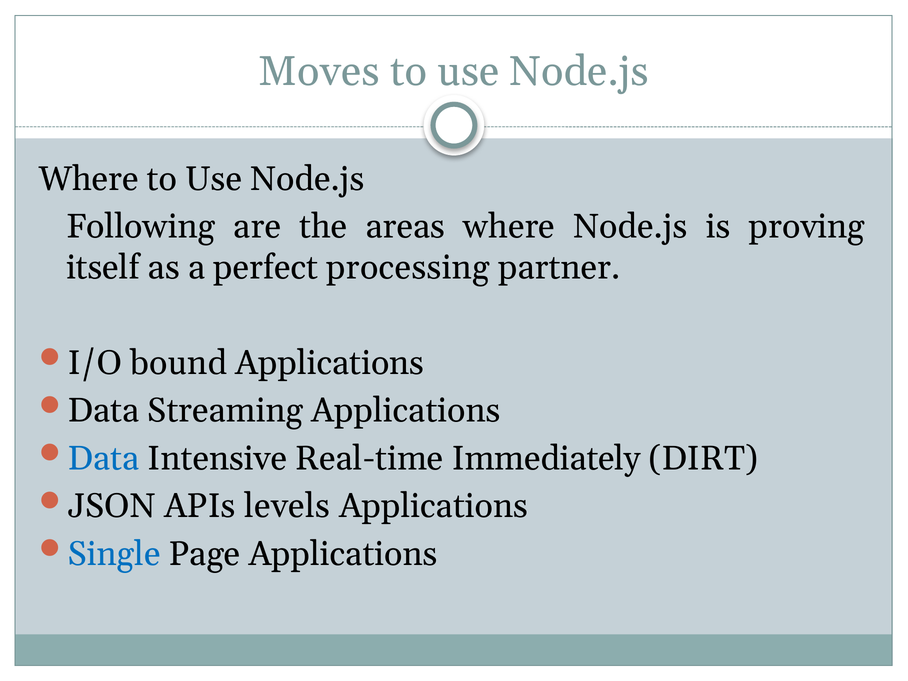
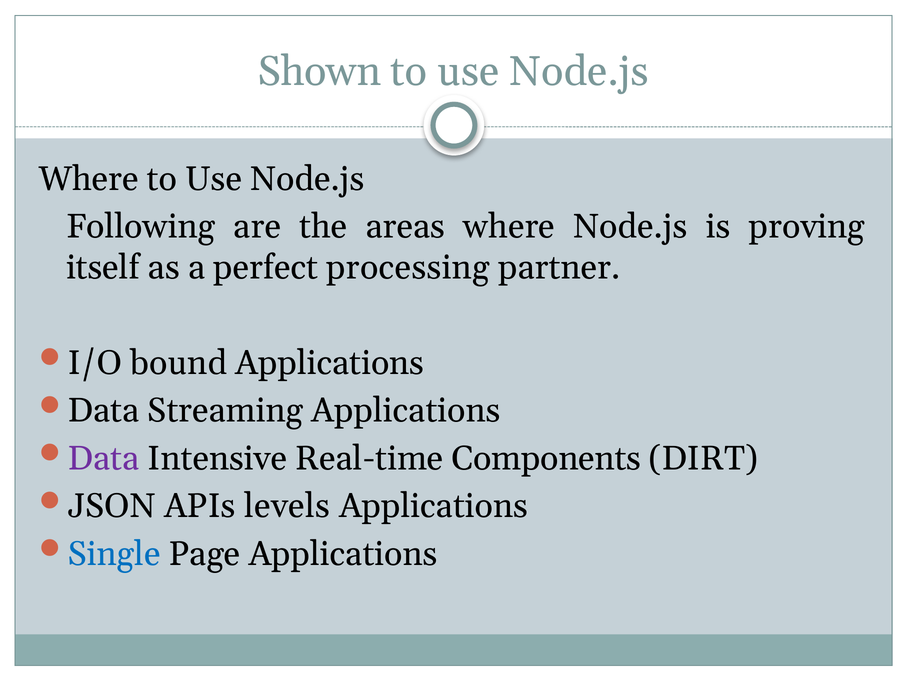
Moves: Moves -> Shown (319, 71)
Data colour: blue -> purple (104, 458)
Immediately: Immediately -> Components (546, 458)
